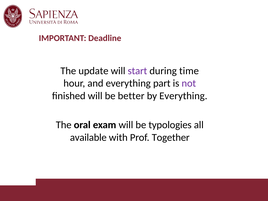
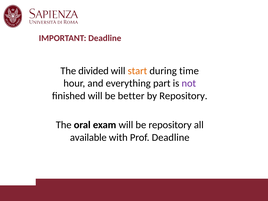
update: update -> divided (93, 71)
start colour: purple -> orange (137, 71)
by Everything: Everything -> Repository (183, 96)
be typologies: typologies -> repository (170, 125)
Prof Together: Together -> Deadline (171, 137)
